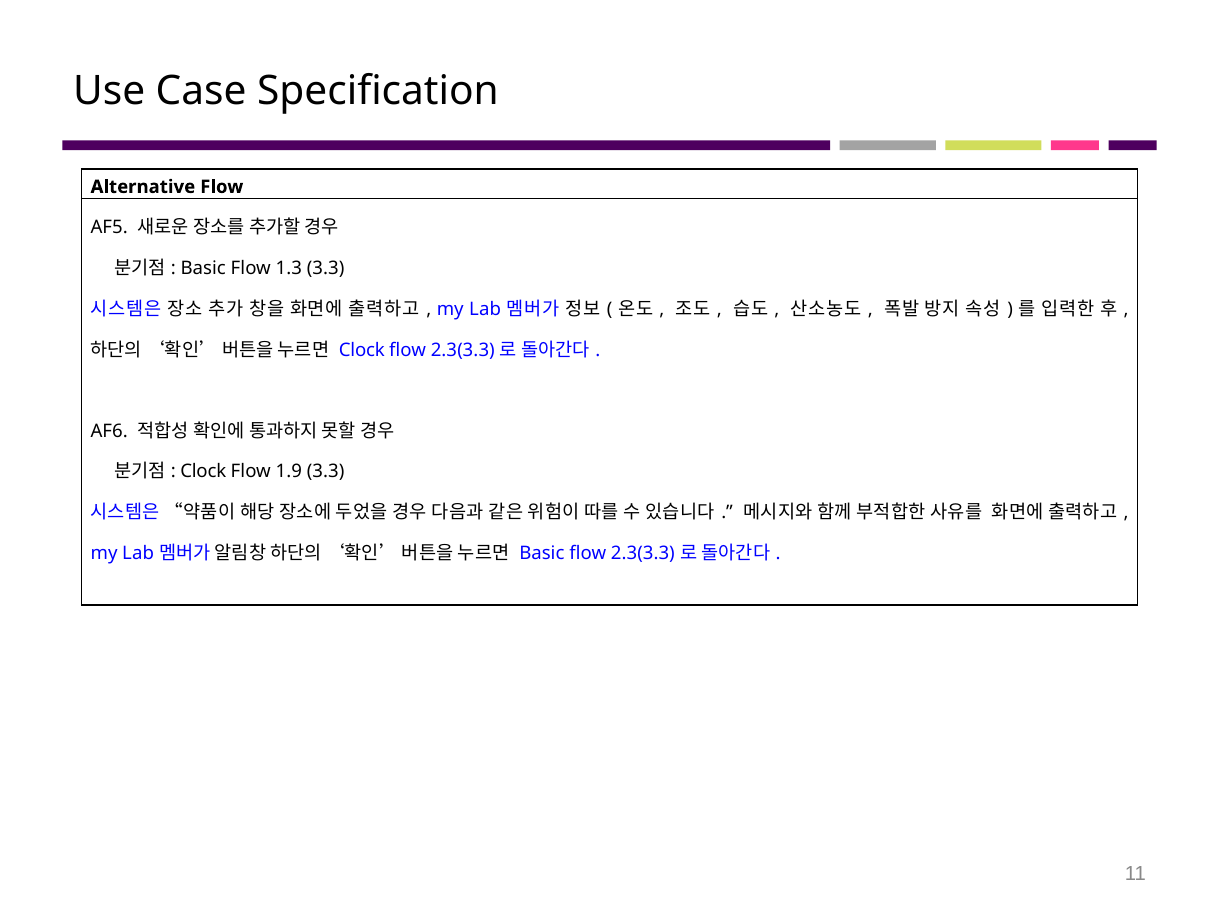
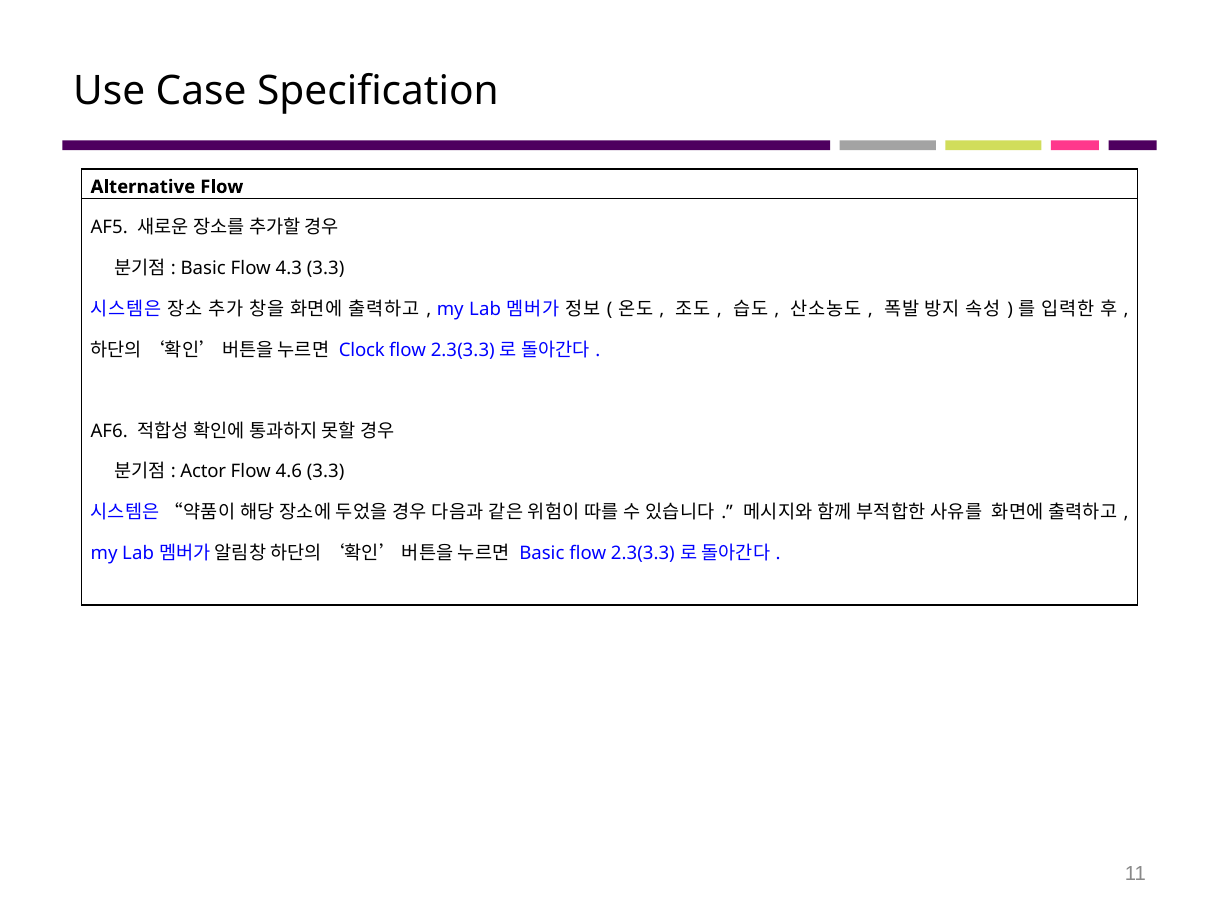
1.3: 1.3 -> 4.3 (289, 268)
Clock: Clock -> Actor (203, 471)
1.9: 1.9 -> 4.6 (289, 471)
